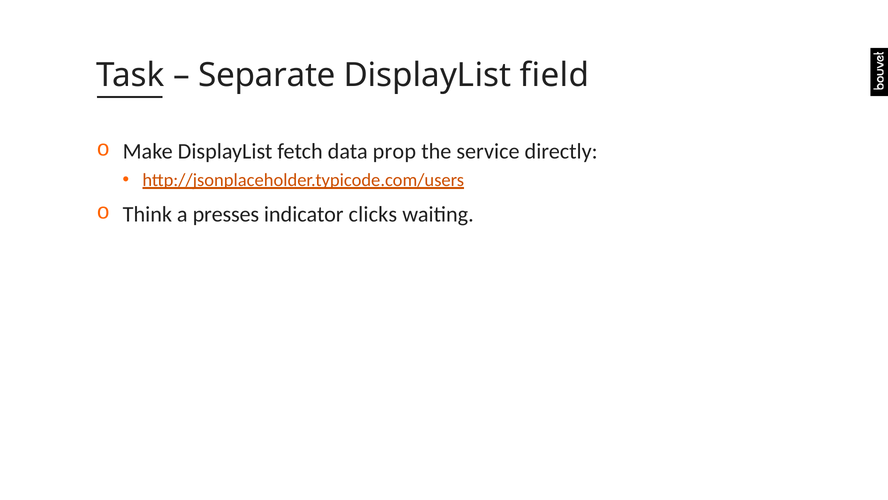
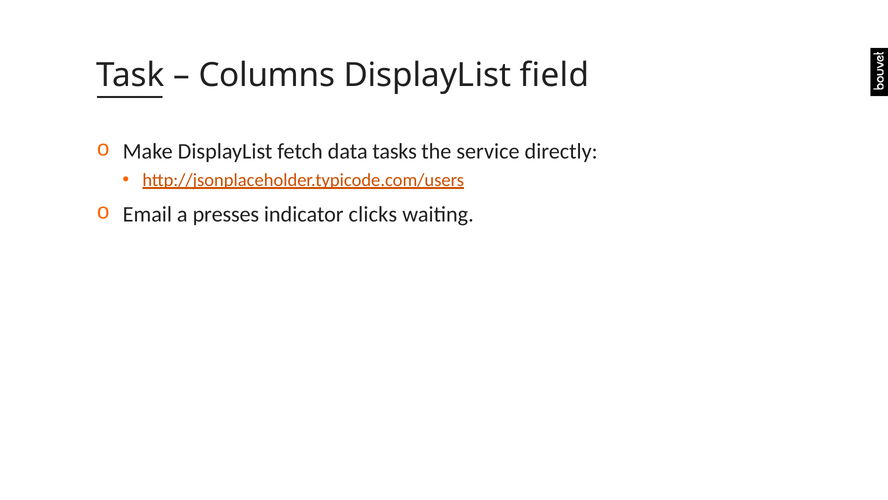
Separate: Separate -> Columns (267, 75)
prop: prop -> tasks (395, 151)
Think: Think -> Email (147, 214)
